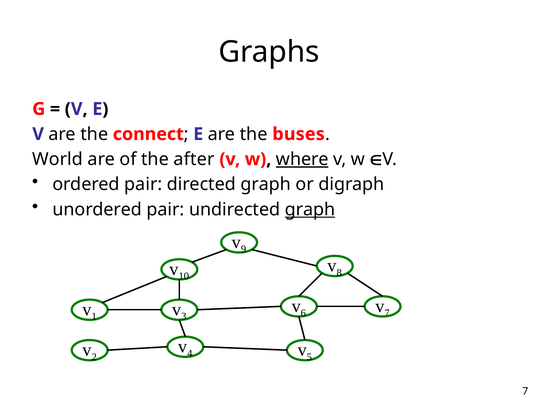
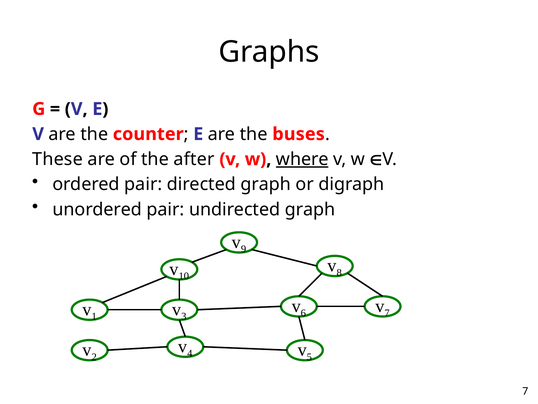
connect: connect -> counter (148, 134)
World: World -> These (58, 159)
graph underline: present -> none (310, 209)
